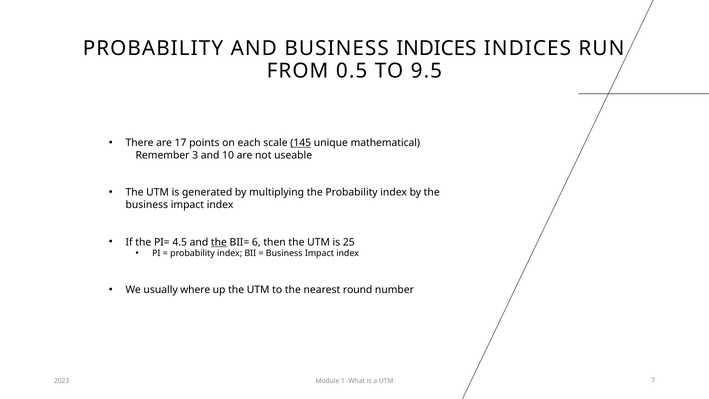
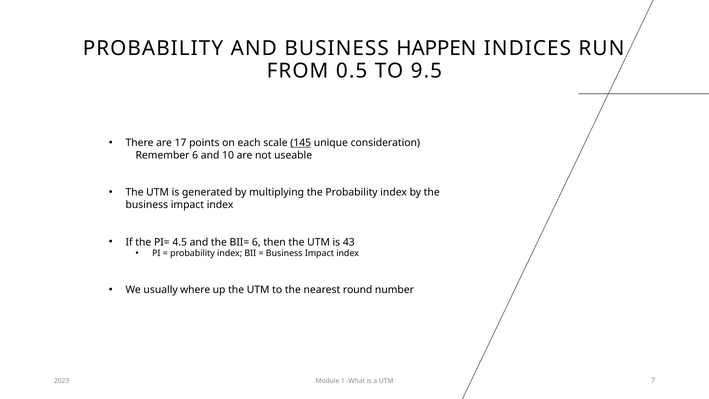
BUSINESS INDICES: INDICES -> HAPPEN (436, 48)
mathematical: mathematical -> consideration (385, 143)
Remember 3: 3 -> 6 (195, 155)
the underline: present -> none (219, 242)
25: 25 -> 43 (349, 242)
